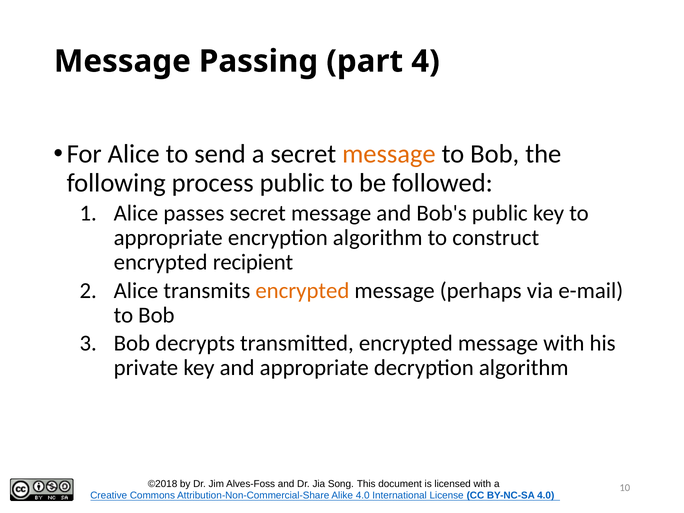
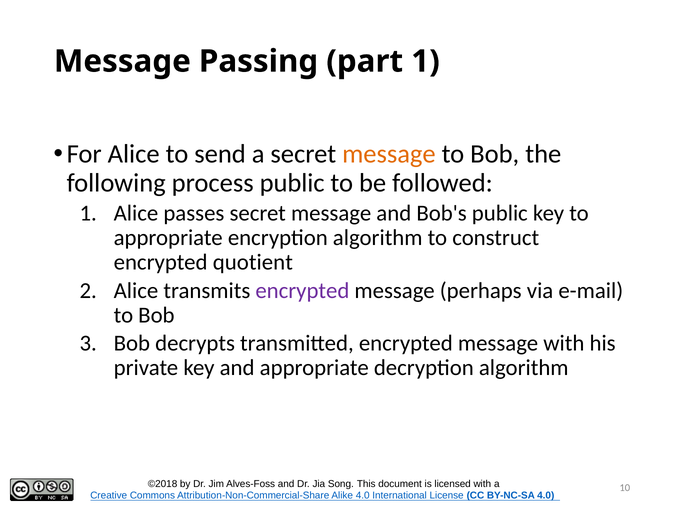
part 4: 4 -> 1 (425, 61)
recipient: recipient -> quotient (253, 262)
encrypted colour: orange -> purple (302, 291)
